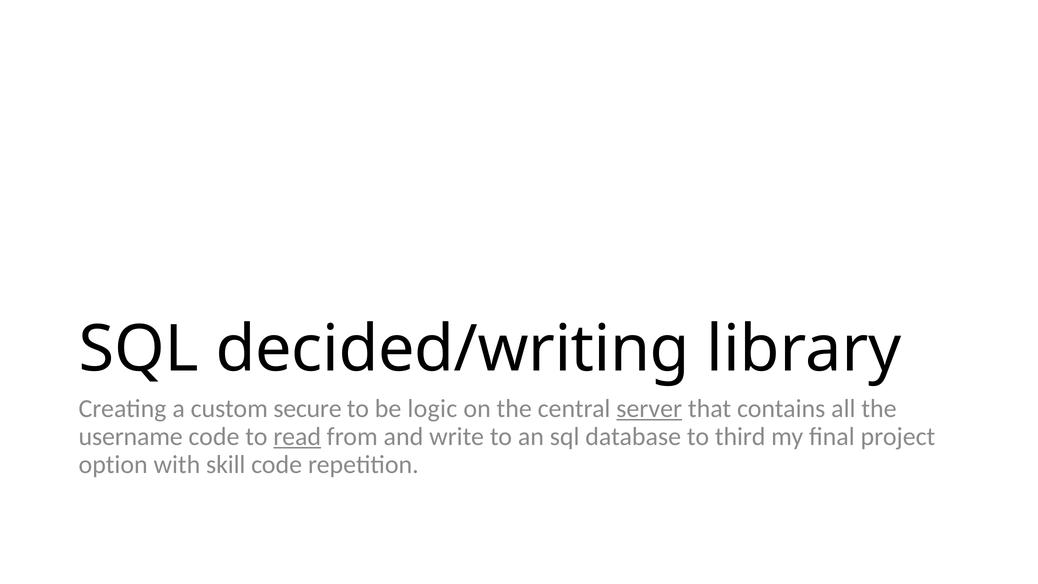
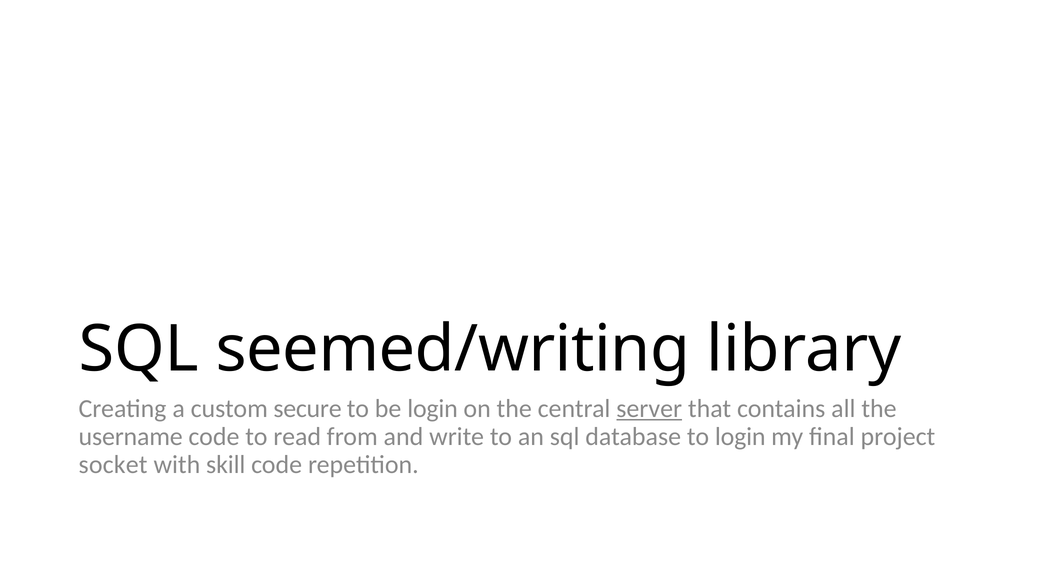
decided/writing: decided/writing -> seemed/writing (453, 349)
be logic: logic -> login (433, 409)
read underline: present -> none (297, 437)
to third: third -> login (740, 437)
option: option -> socket (113, 465)
